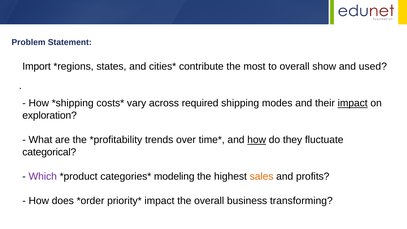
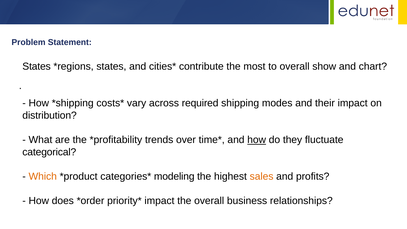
Import: Import -> States (37, 67)
used: used -> chart (373, 67)
impact underline: present -> none (353, 103)
exploration: exploration -> distribution (50, 115)
Which colour: purple -> orange (43, 176)
transforming: transforming -> relationships (301, 201)
